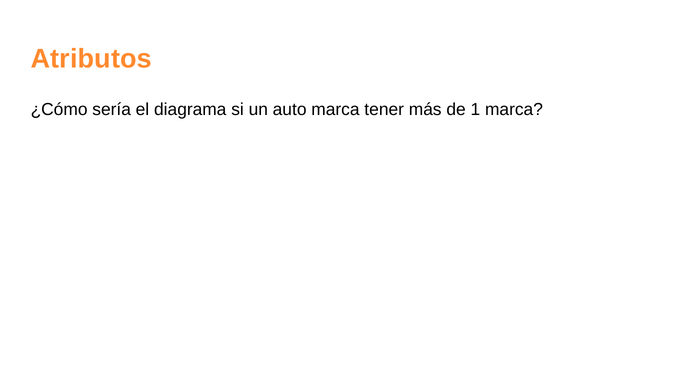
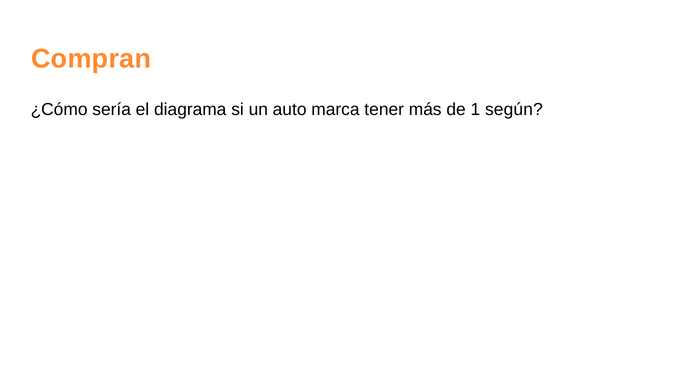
Atributos: Atributos -> Compran (91, 59)
1 marca: marca -> según (514, 109)
